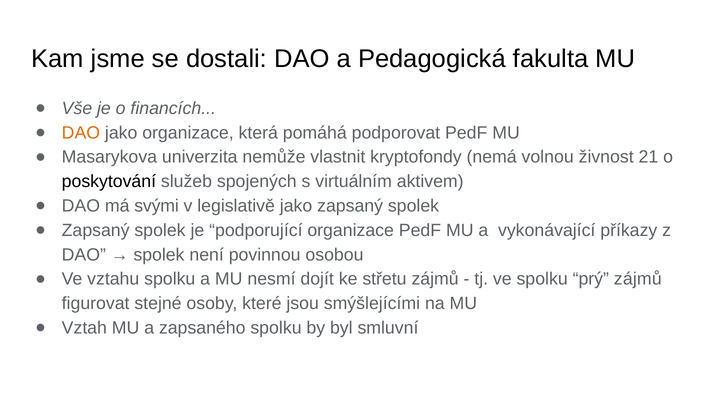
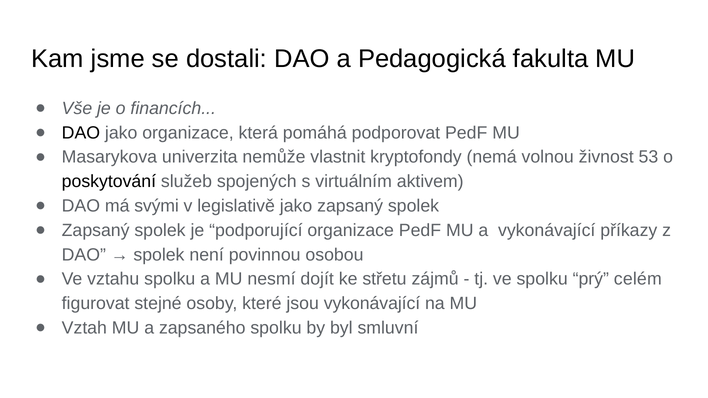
DAO colour: orange -> black (81, 133)
21: 21 -> 53 (648, 157)
prý zájmů: zájmů -> celém (638, 279)
jsou smýšlejícími: smýšlejícími -> vykonávající (372, 304)
